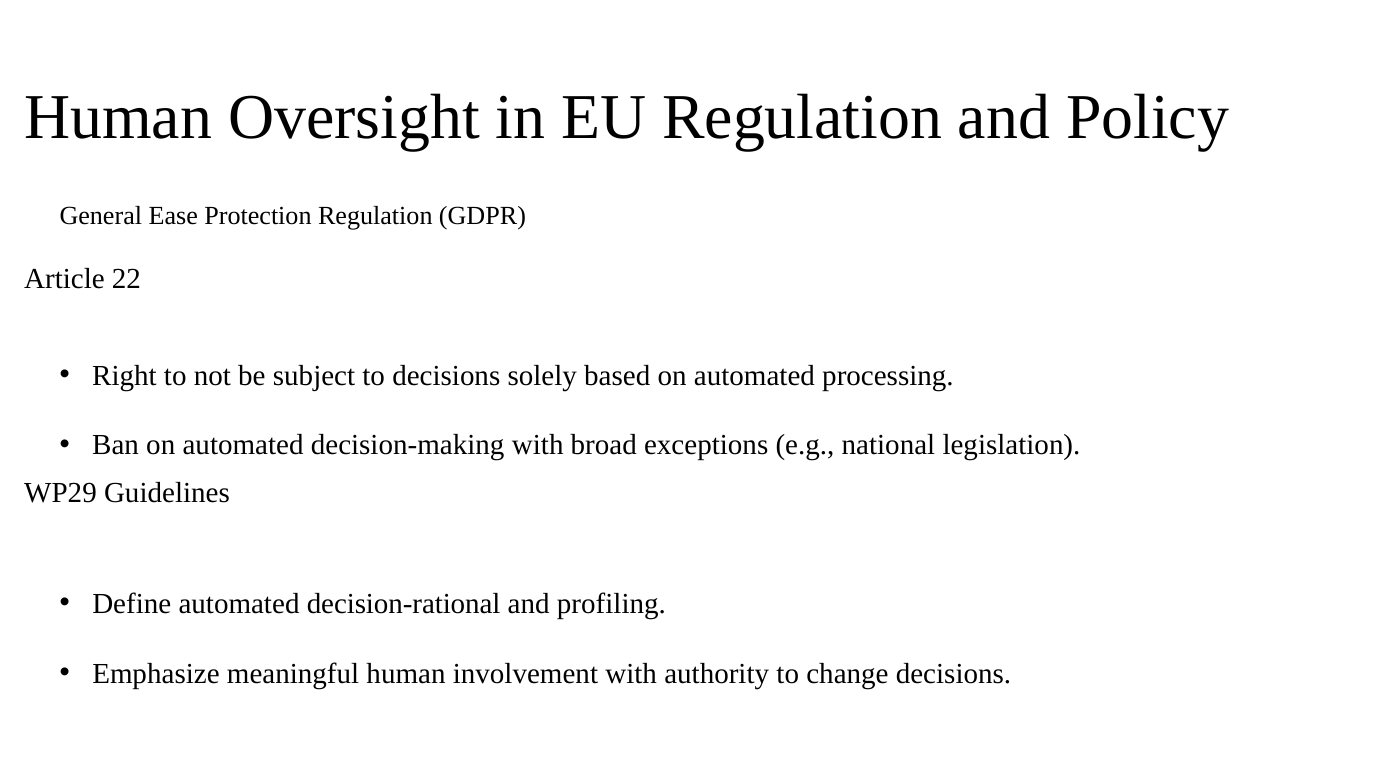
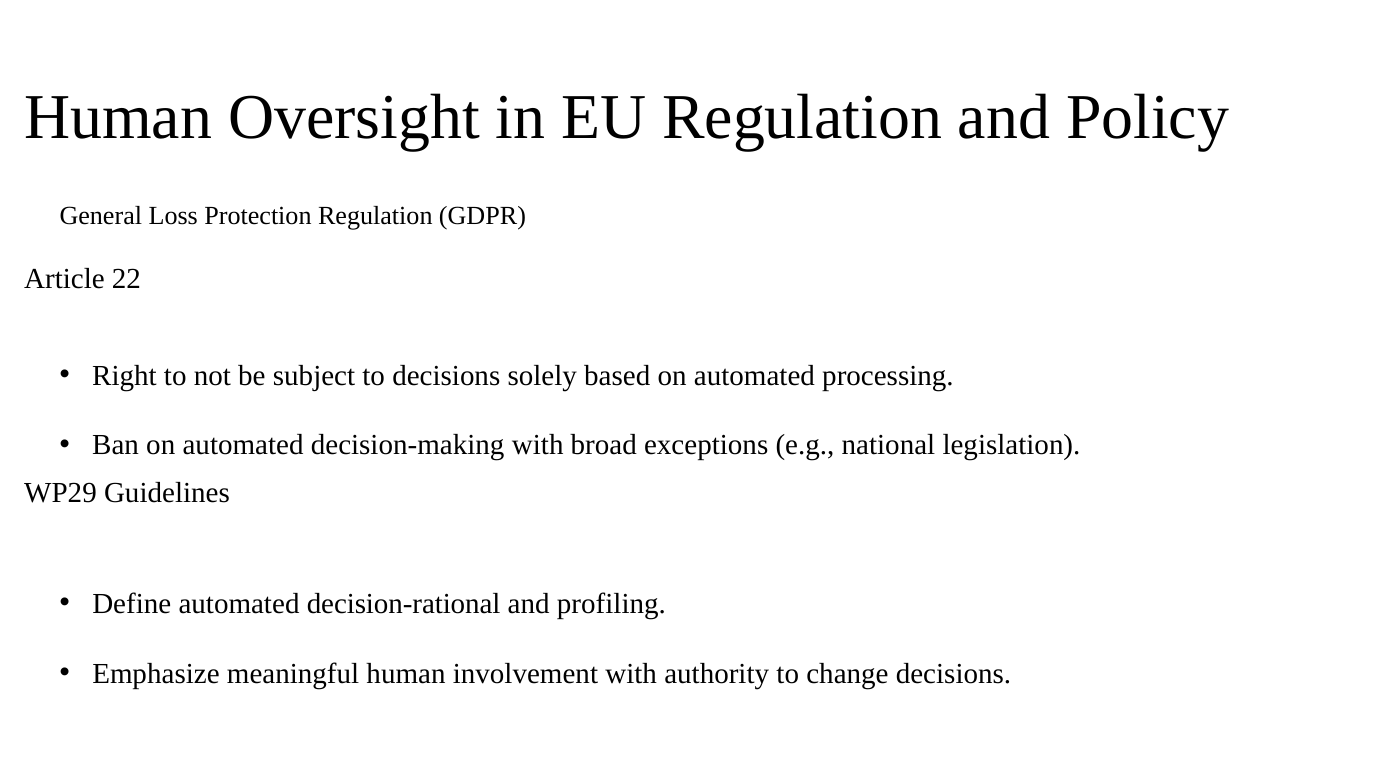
Ease: Ease -> Loss (173, 216)
